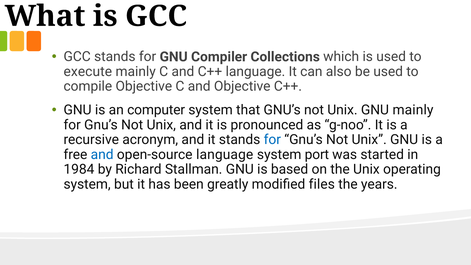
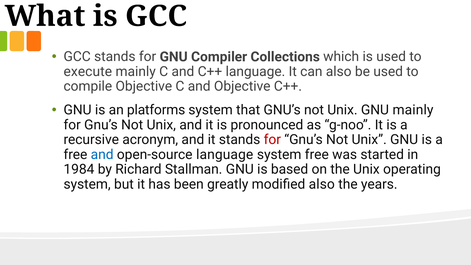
computer: computer -> platforms (156, 110)
for colour: blue -> red (272, 140)
system port: port -> free (317, 155)
modified files: files -> also (322, 184)
